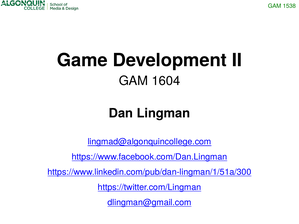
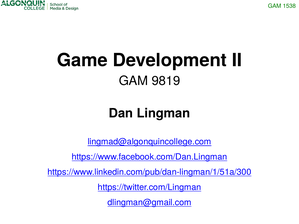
1604: 1604 -> 9819 (166, 81)
